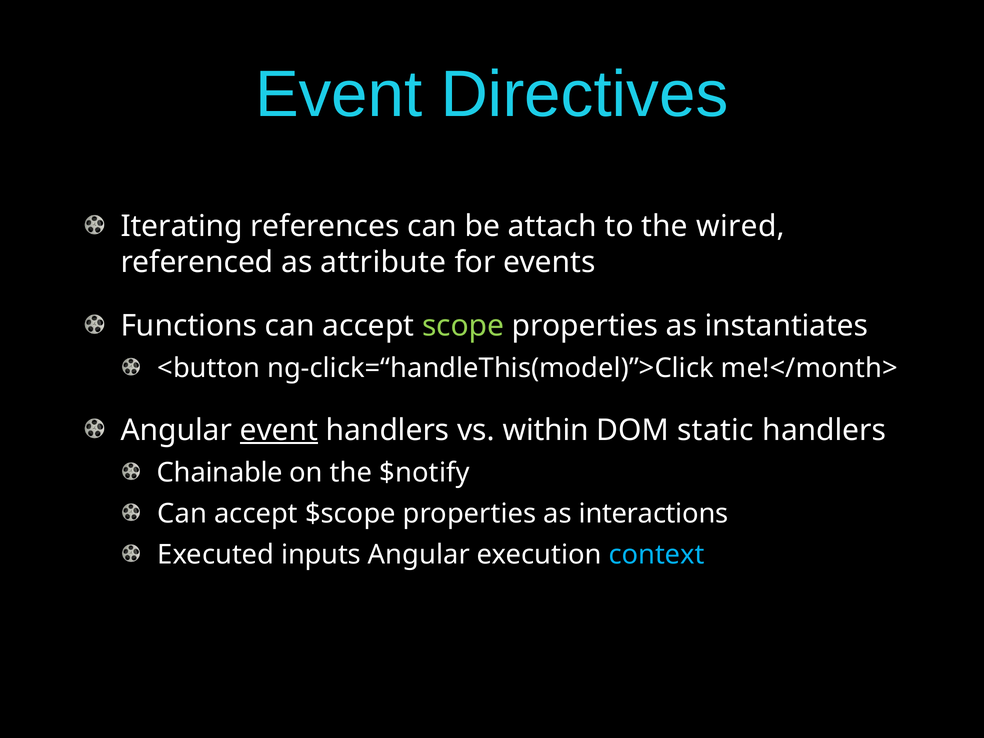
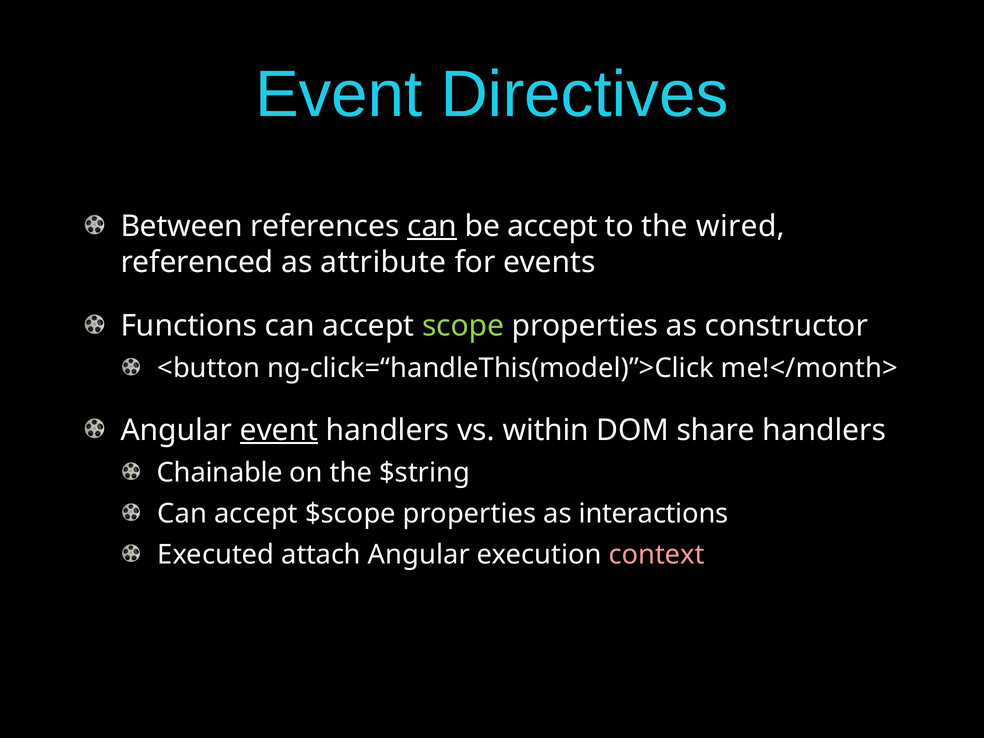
Iterating: Iterating -> Between (182, 226)
can underline: none -> present (432, 226)
be attach: attach -> accept (552, 226)
instantiates: instantiates -> constructor (786, 326)
static: static -> share (716, 430)
$notify: $notify -> $string (425, 473)
inputs: inputs -> attach (321, 555)
context colour: light blue -> pink (657, 555)
